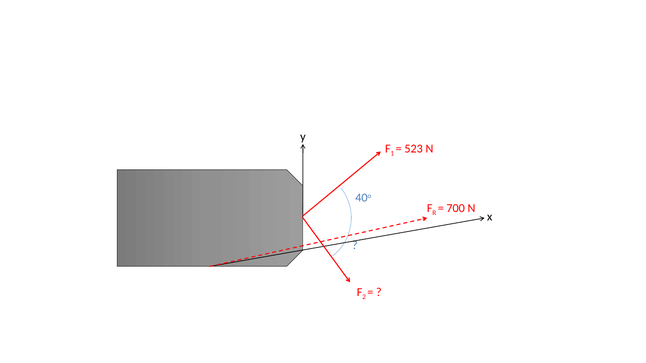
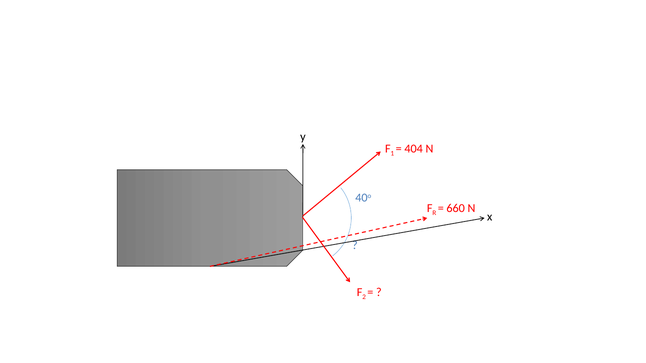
523: 523 -> 404 (414, 149)
700: 700 -> 660 (456, 208)
